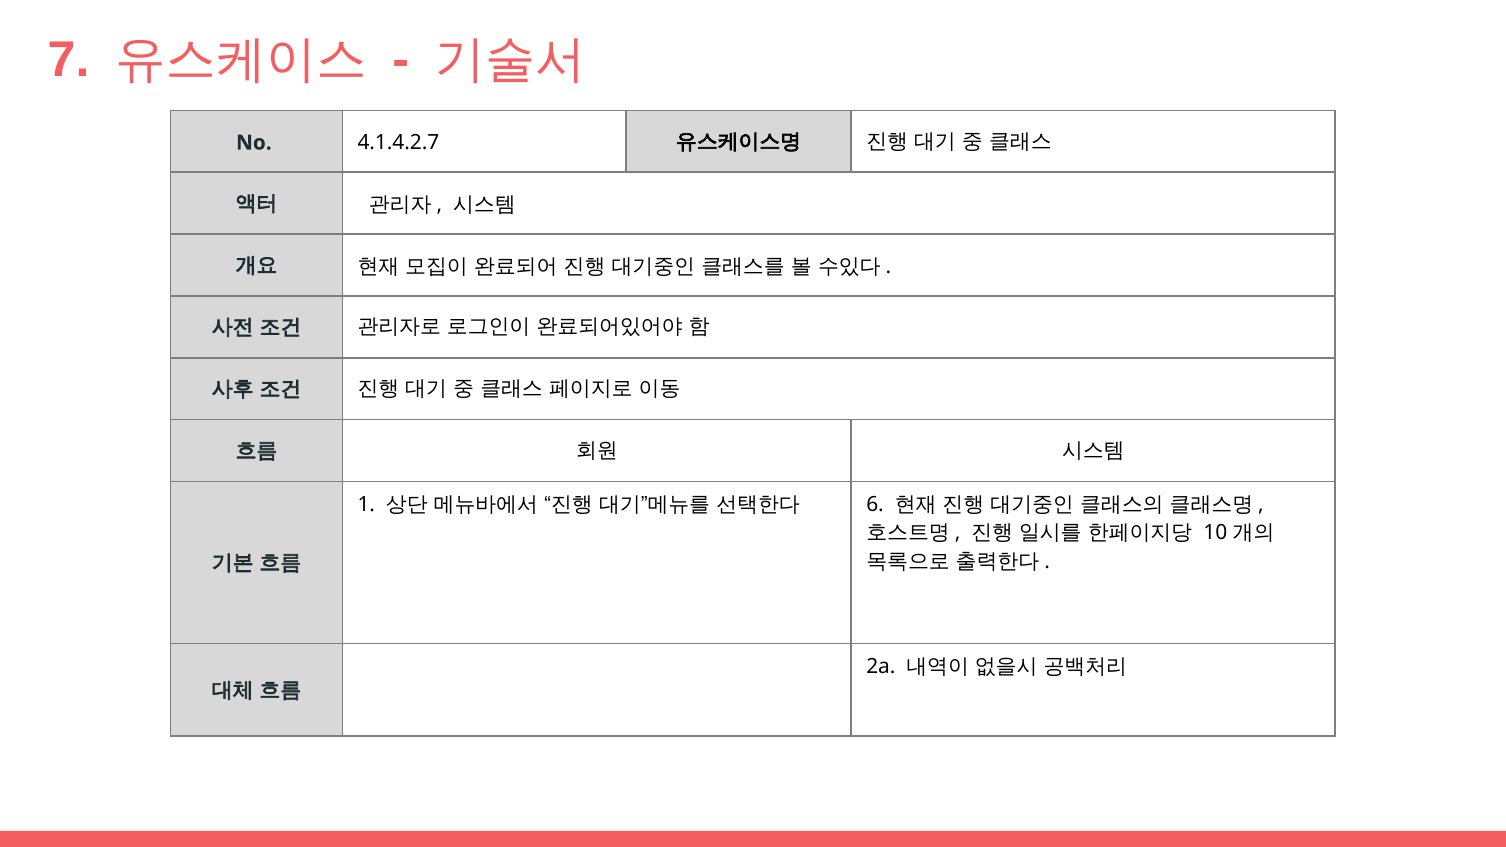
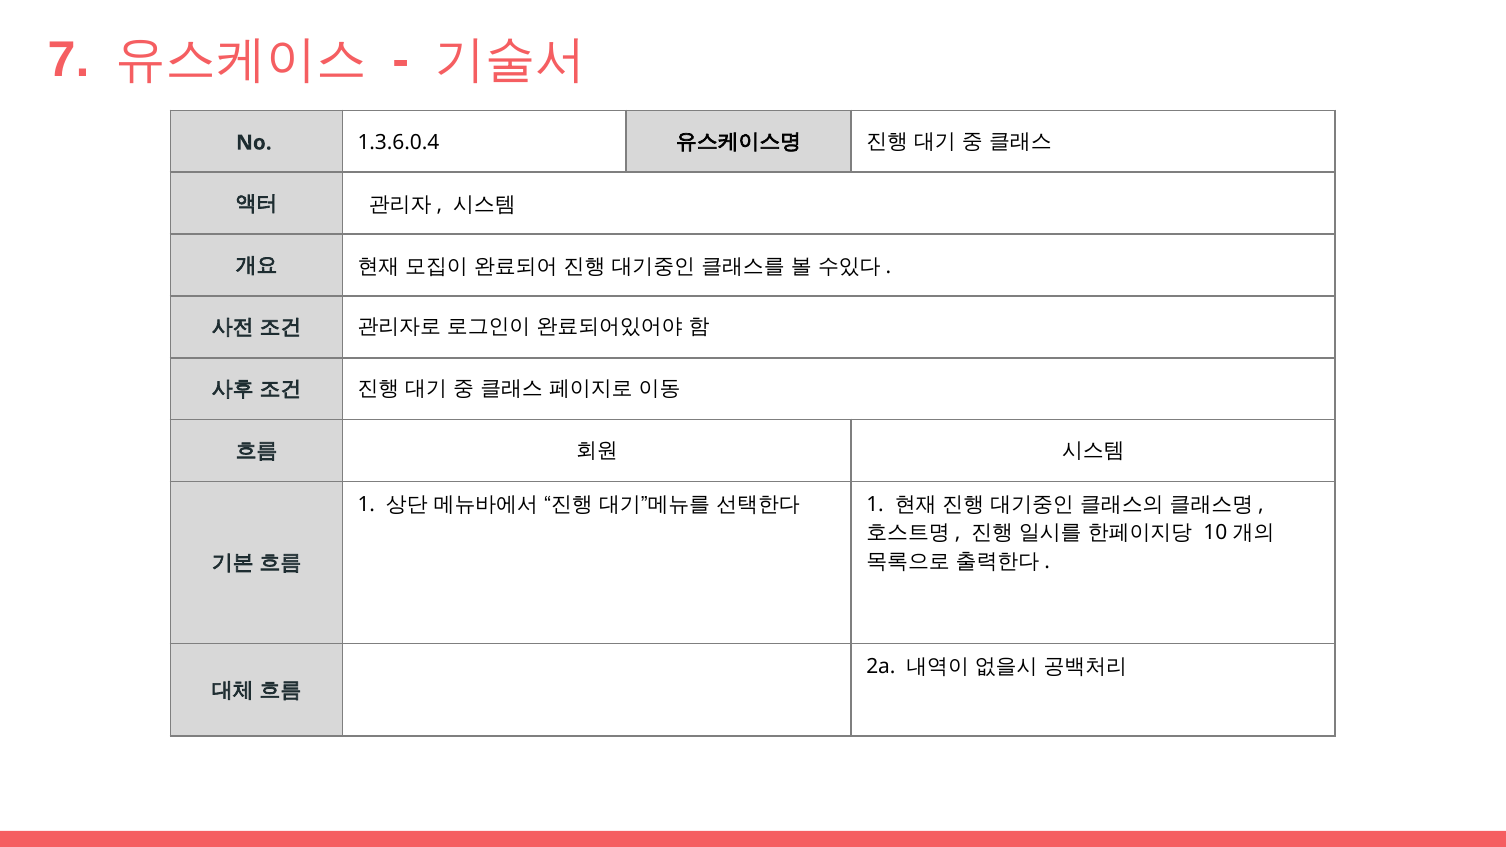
4.1.4.2.7: 4.1.4.2.7 -> 1.3.6.0.4 (398, 143)
6: 6 -> 1 (875, 504)
